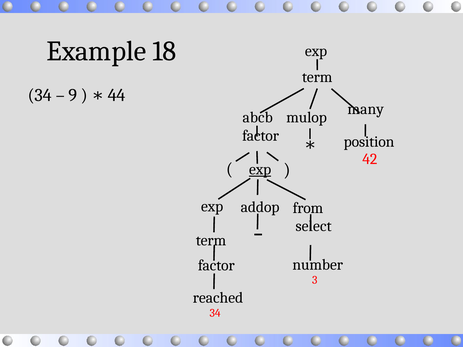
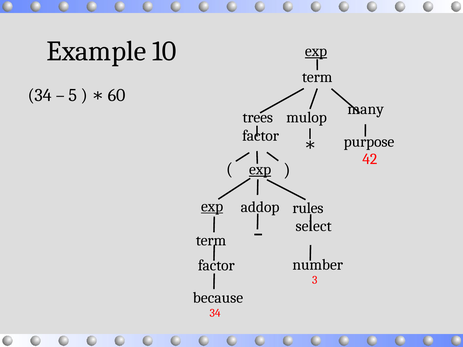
18: 18 -> 10 (164, 51)
exp underline: none -> present (316, 51)
9: 9 -> 5 (73, 95)
44: 44 -> 60 (117, 95)
abcb: abcb -> trees (258, 117)
position: position -> purpose (369, 142)
exp underline: none -> present (212, 207)
from: from -> rules (308, 208)
reached: reached -> because (218, 298)
